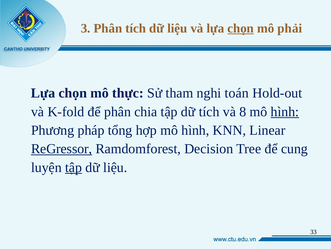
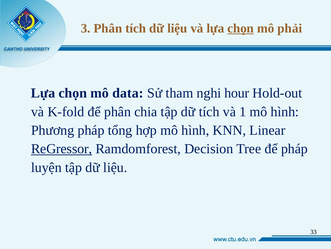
thực: thực -> data (128, 93)
toán: toán -> hour (237, 93)
8: 8 -> 1 (243, 111)
hình underline: present -> none (285, 111)
để cung: cung -> pháp (294, 148)
tập underline: present -> none (74, 167)
